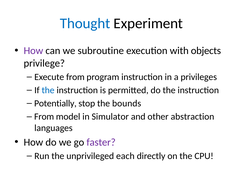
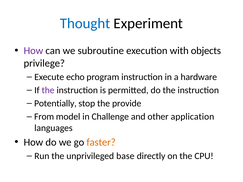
Execute from: from -> echo (75, 77)
privileges: privileges -> hardware (199, 77)
the colour: blue -> purple (48, 90)
bounds: bounds -> provide (127, 104)
Simulator: Simulator -> Challenge (110, 117)
abstraction: abstraction -> application (192, 117)
faster colour: purple -> orange (101, 142)
each: each -> base (125, 156)
